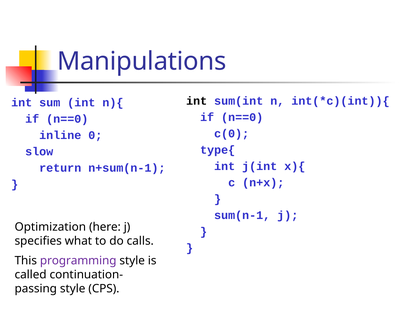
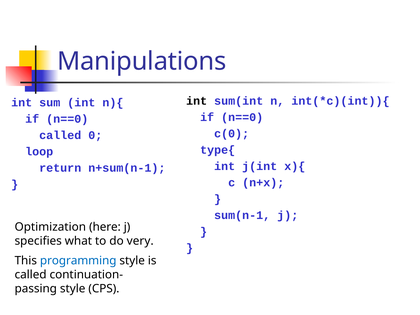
inline: inline -> called (60, 135)
slow: slow -> loop (39, 152)
calls: calls -> very (140, 241)
programming colour: purple -> blue (78, 261)
